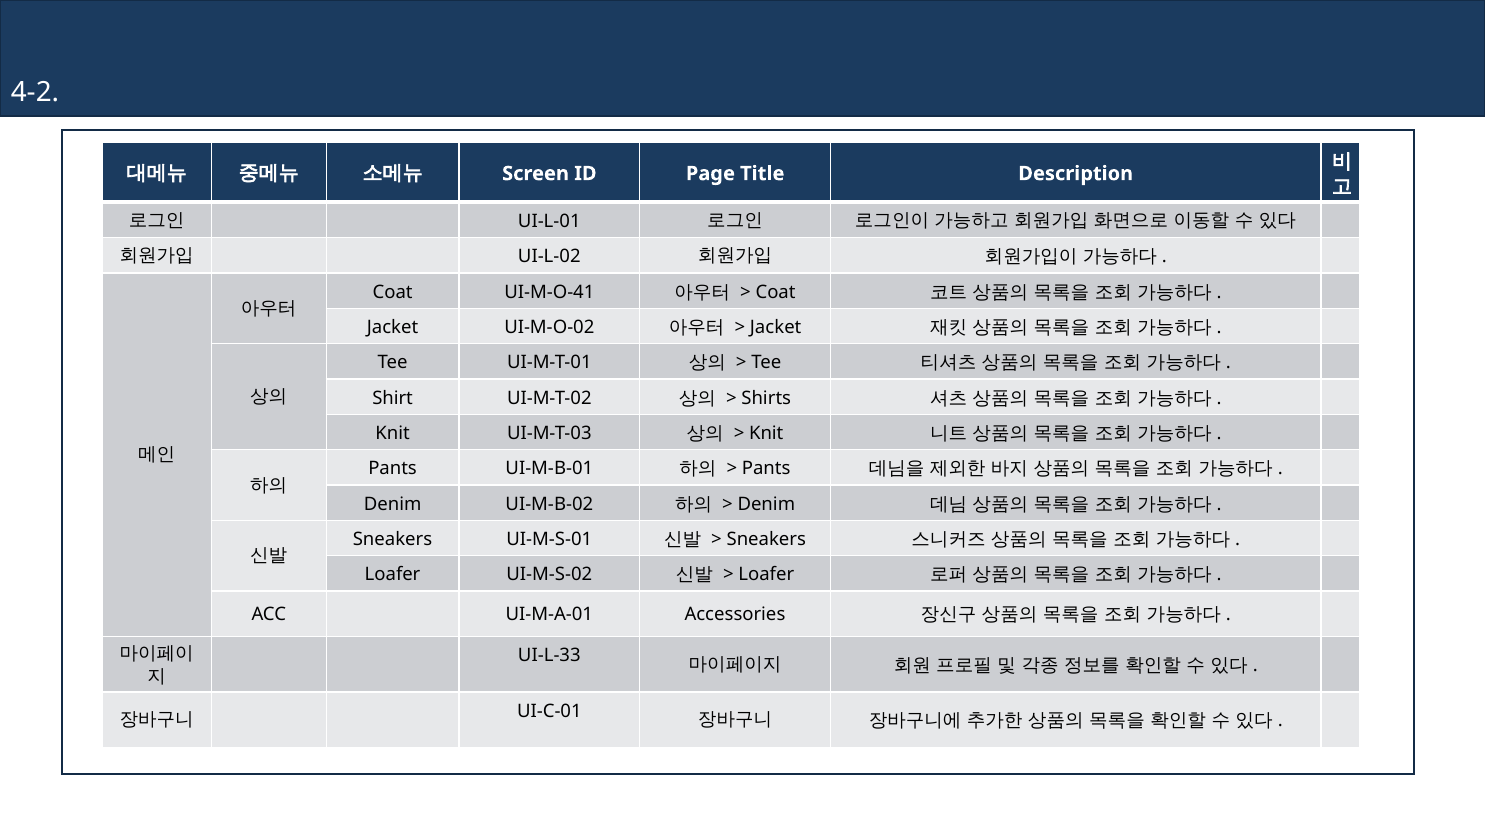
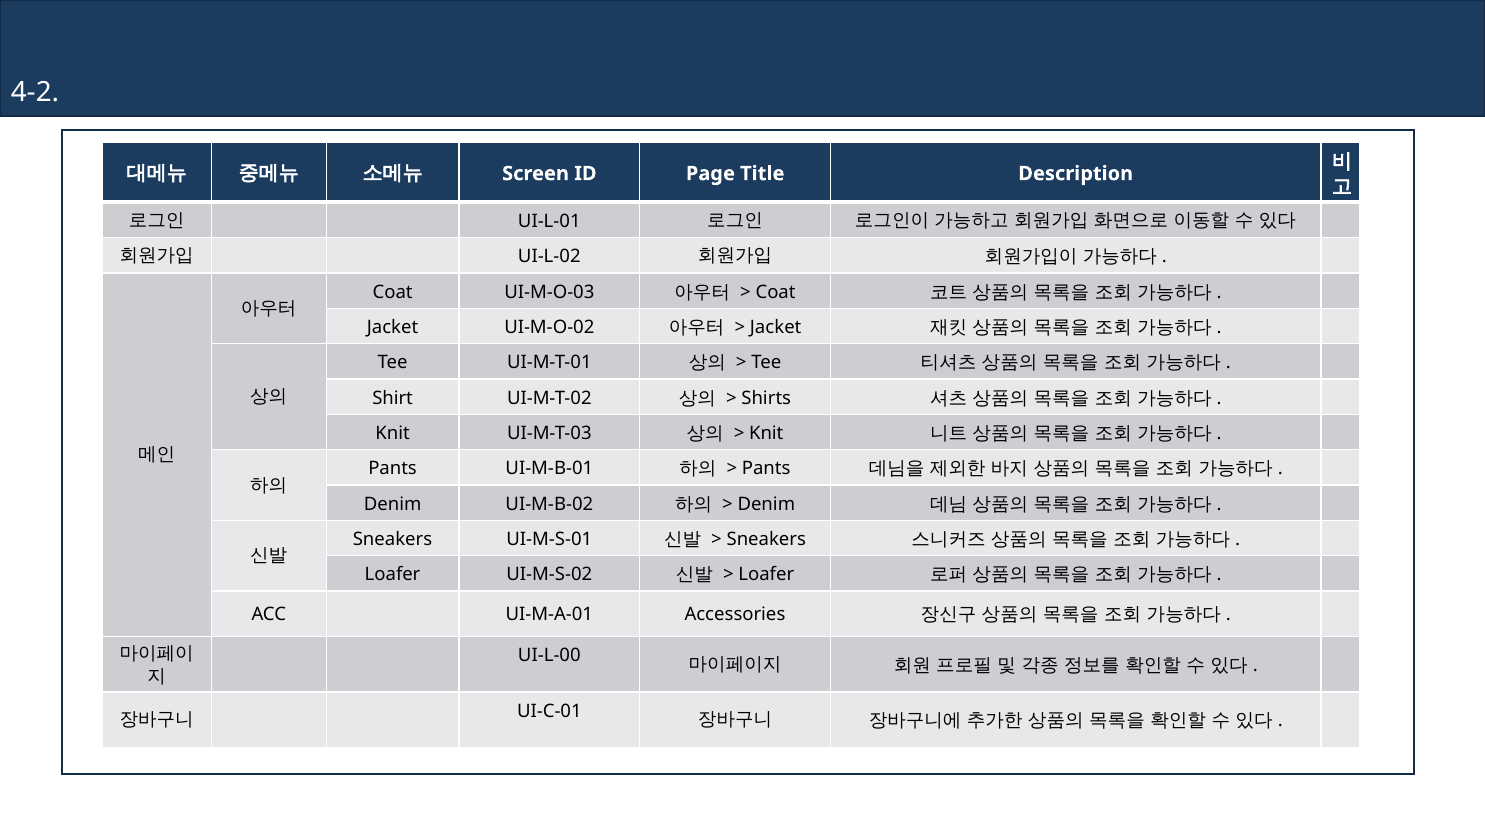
UI-M-O-41: UI-M-O-41 -> UI-M-O-03 (549, 292)
UI-L-33: UI-L-33 -> UI-L-00 (549, 656)
